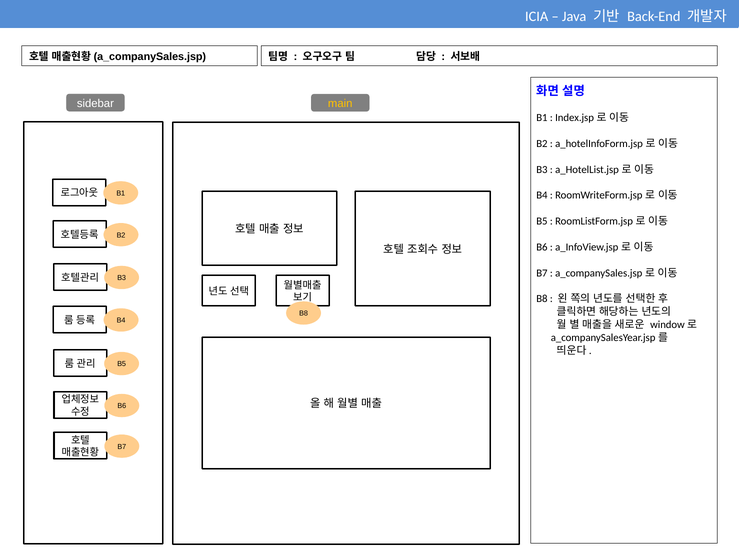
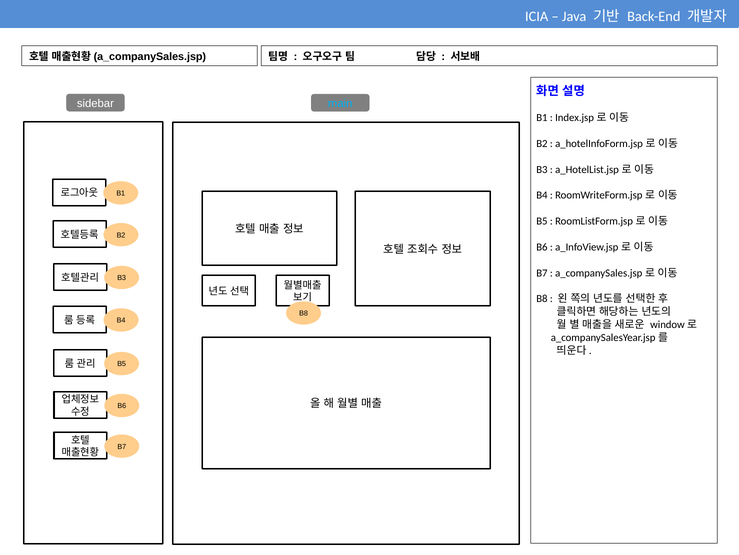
main colour: yellow -> light blue (340, 103)
